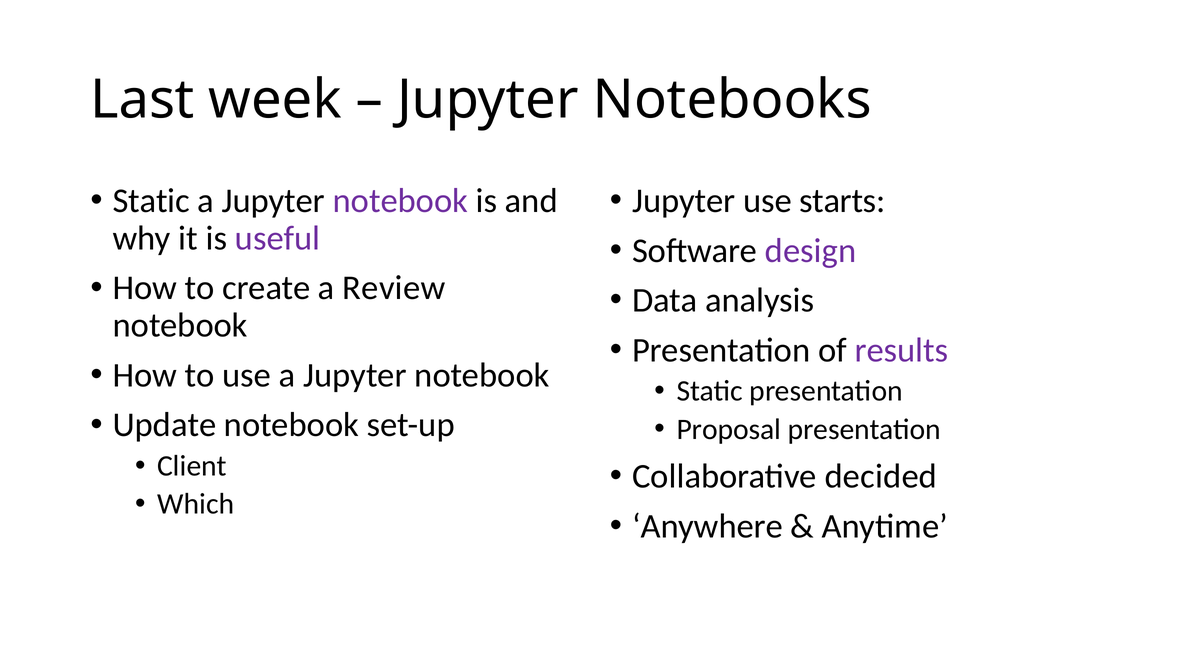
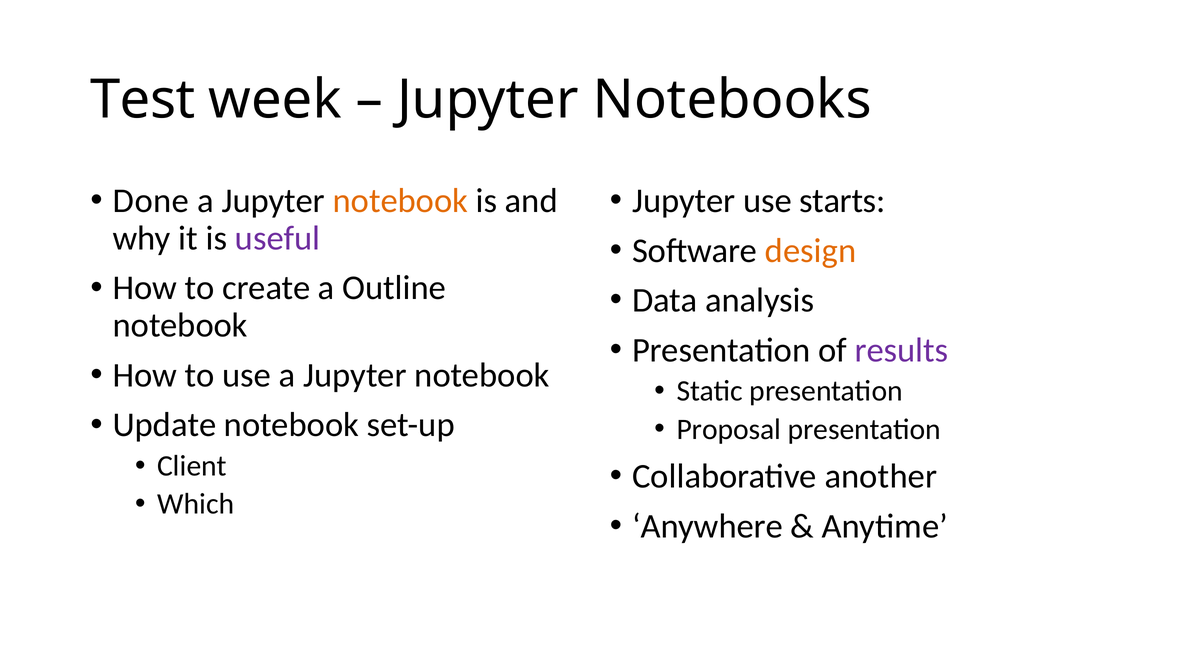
Last: Last -> Test (143, 100)
Static: Static -> Done (151, 201)
notebook colour: purple -> orange (400, 201)
design colour: purple -> orange (811, 250)
Review: Review -> Outline (394, 288)
decided: decided -> another (881, 476)
